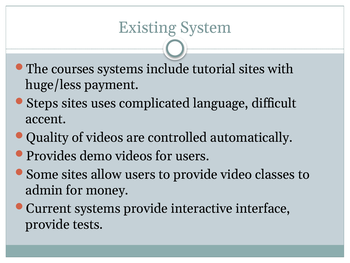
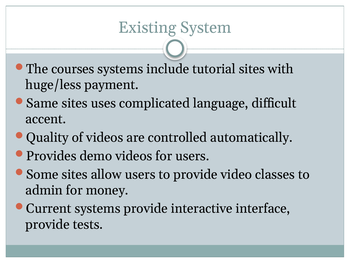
Steps: Steps -> Same (42, 103)
